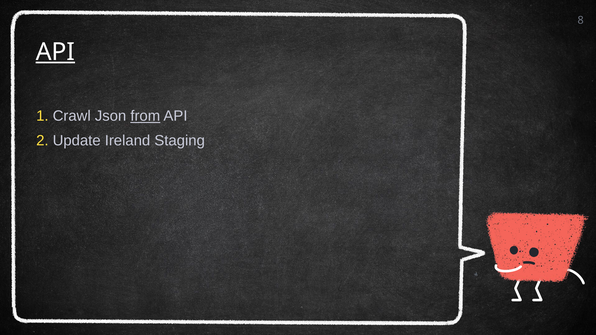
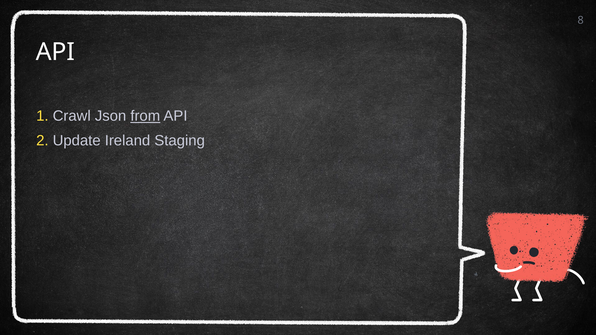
API underline: present -> none (55, 52)
